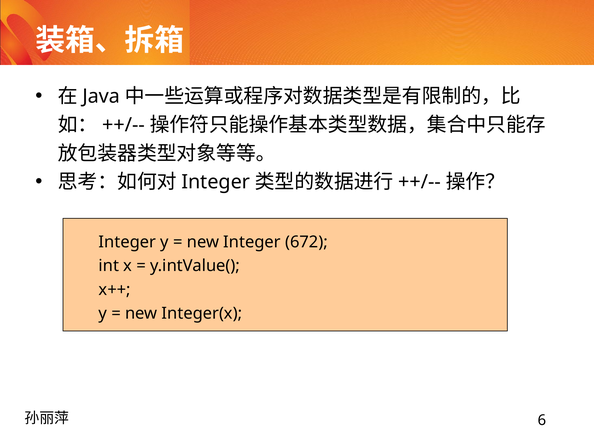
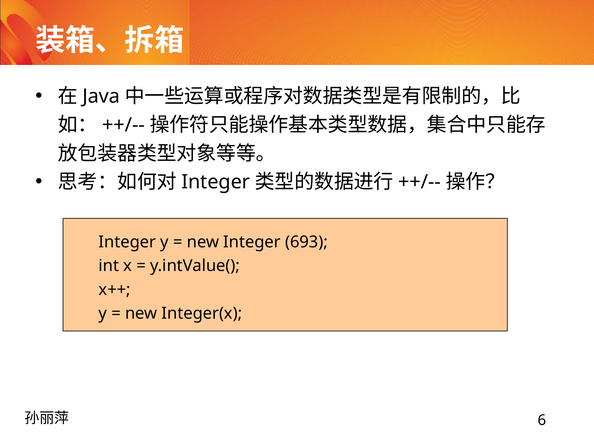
672: 672 -> 693 (306, 242)
